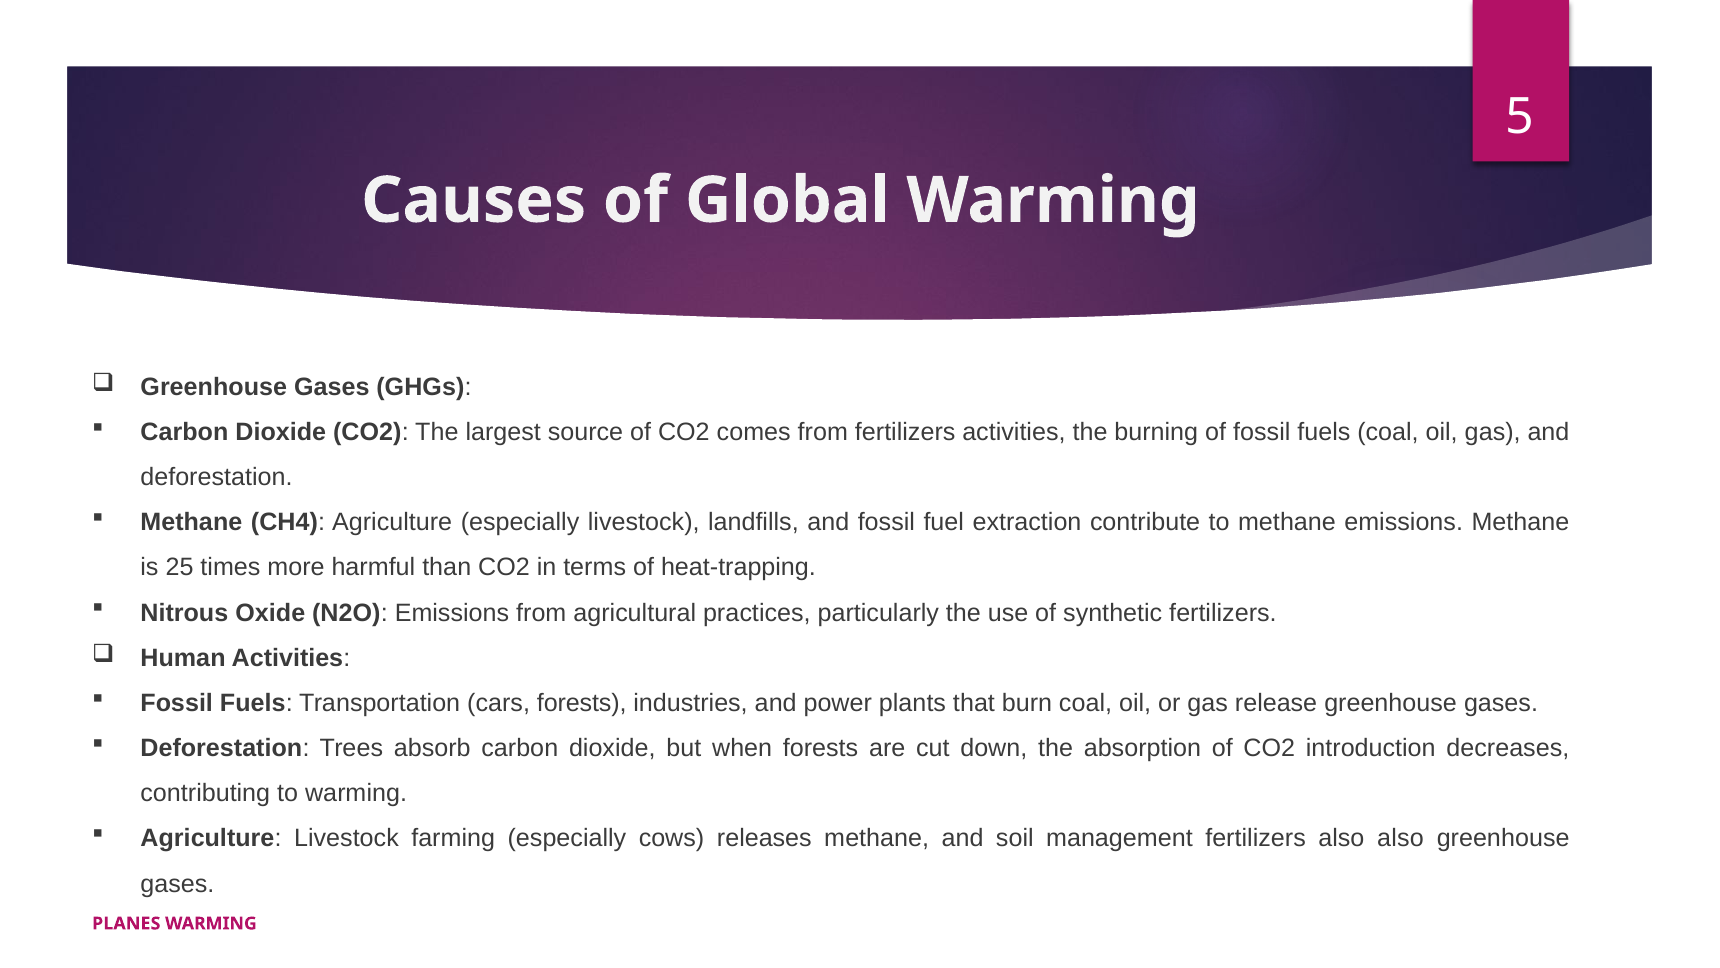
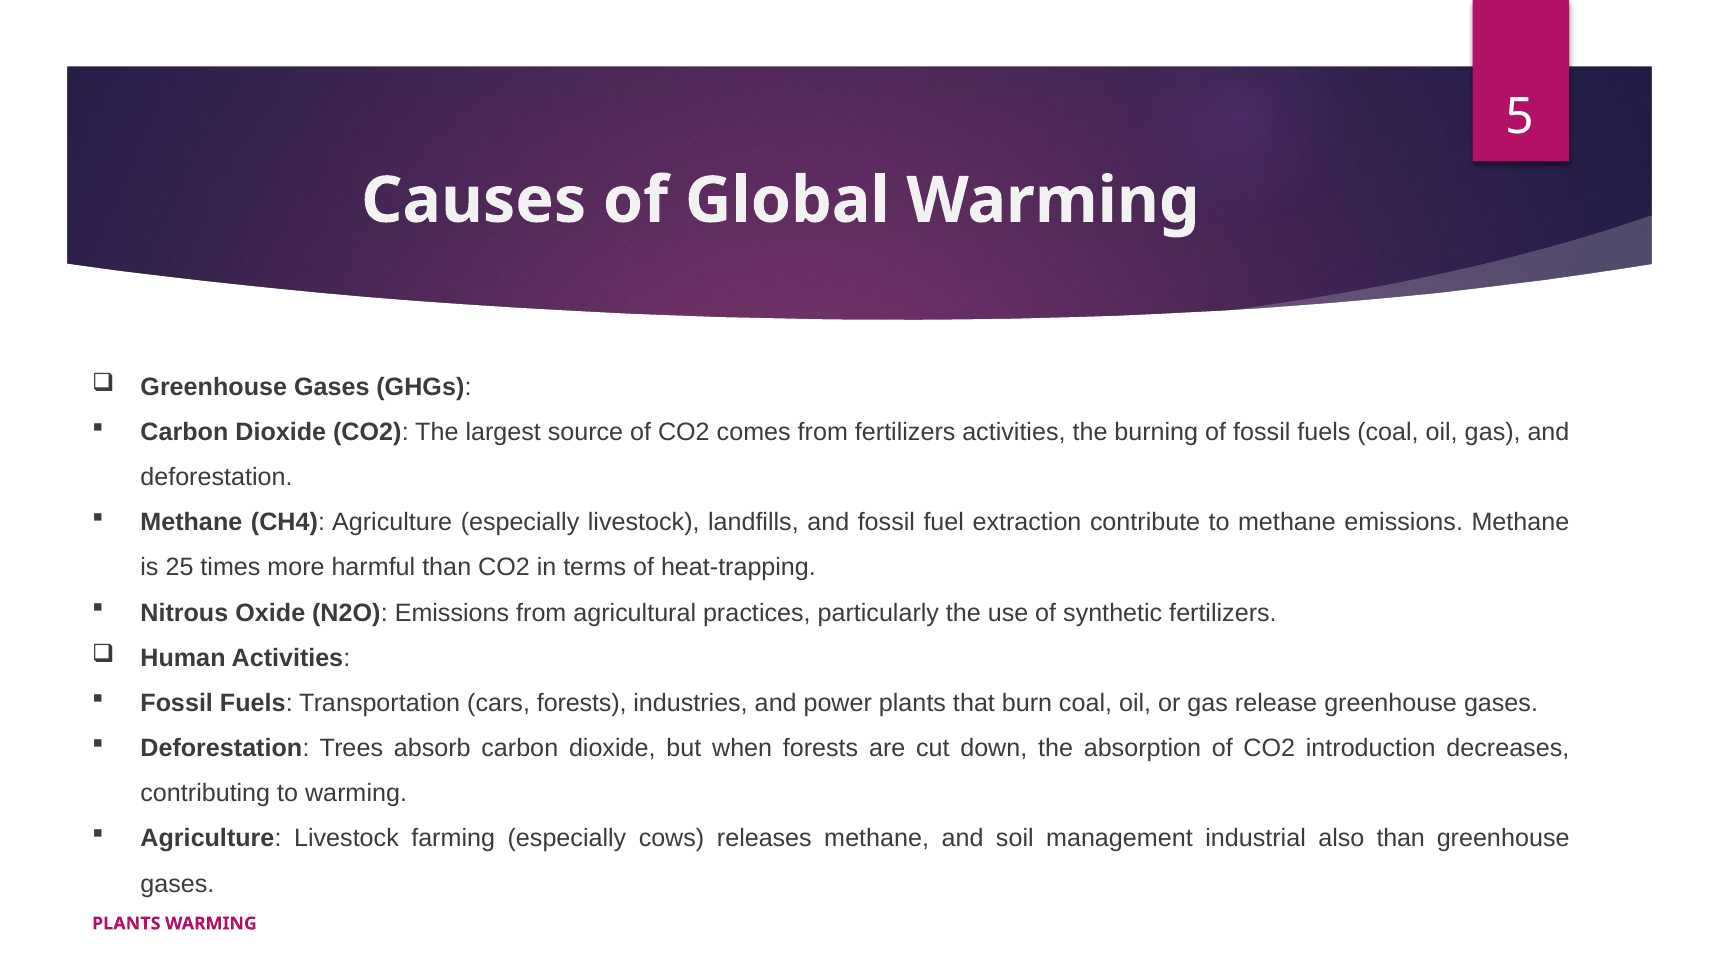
management fertilizers: fertilizers -> industrial (1256, 838)
also also: also -> than (1401, 838)
PLANES: PLANES -> PLANTS (126, 923)
